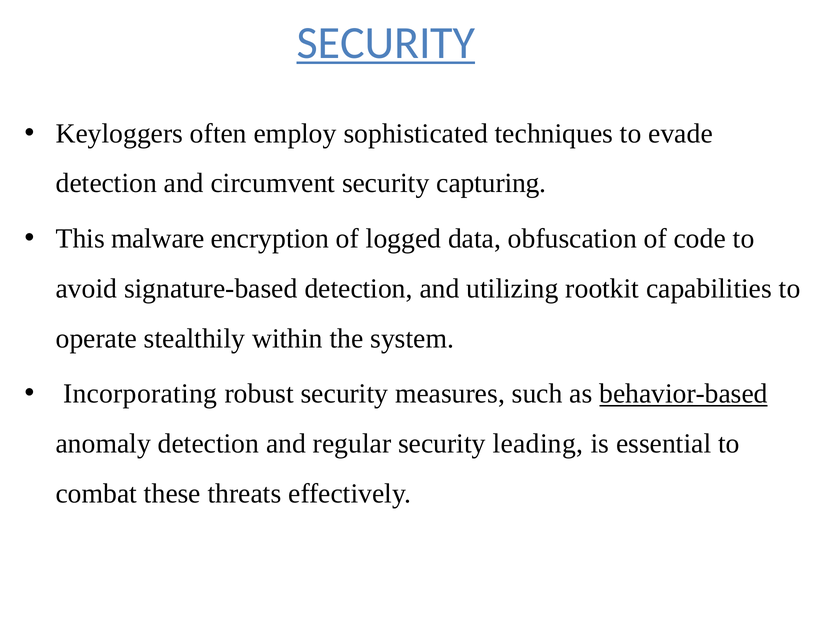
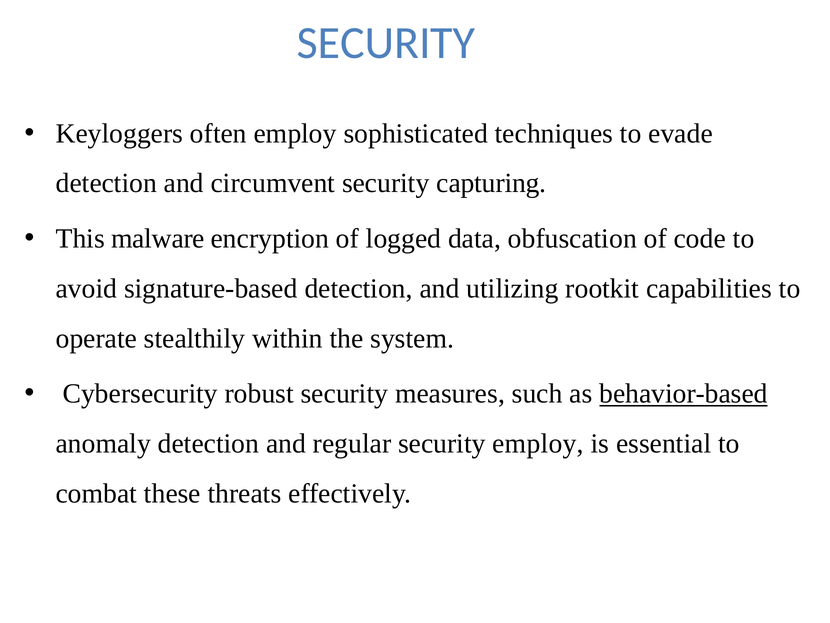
SECURITY underline: present -> none (386, 43)
Incorporating: Incorporating -> Cybersecurity (140, 393)
security leading: leading -> employ (538, 443)
